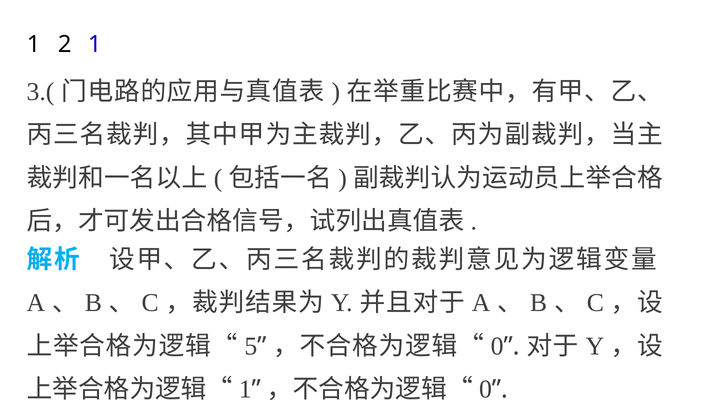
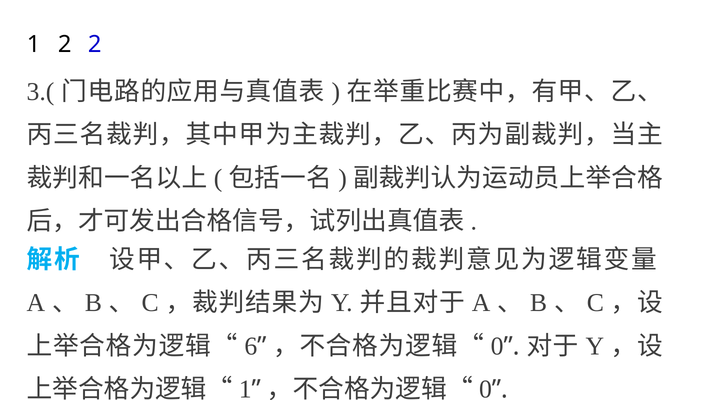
2 1: 1 -> 2 (95, 45)
5: 5 -> 6 (251, 346)
